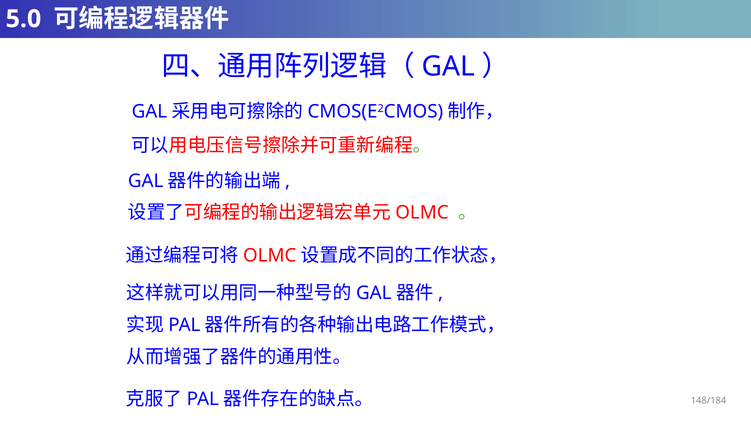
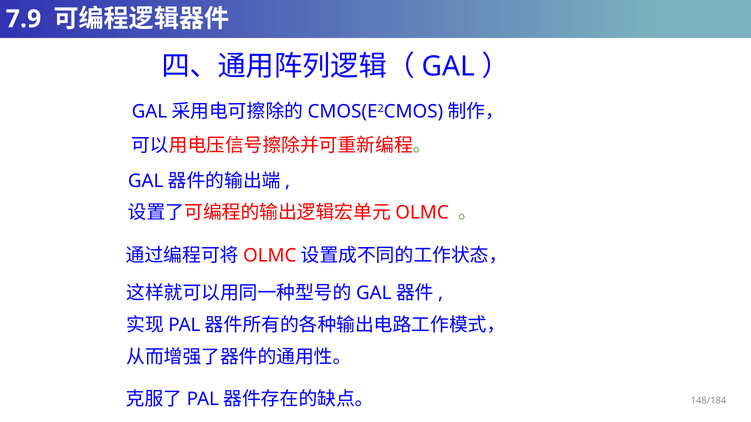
5.0: 5.0 -> 7.9 (23, 19)
